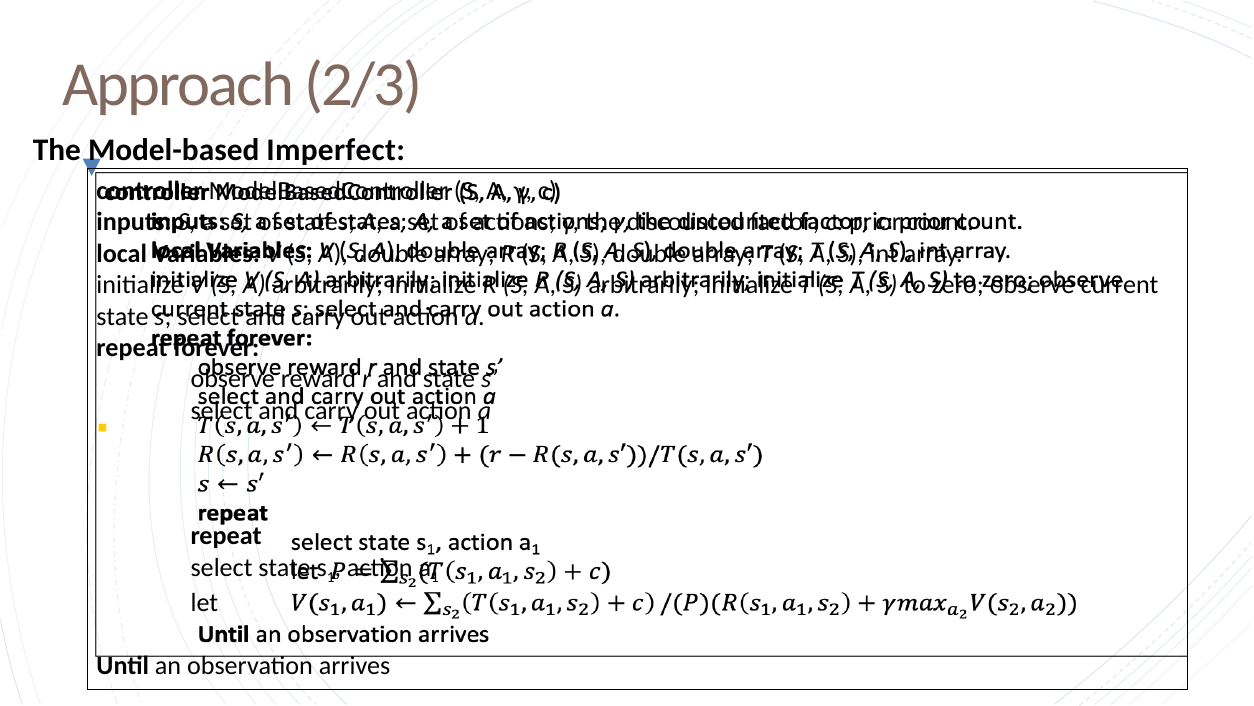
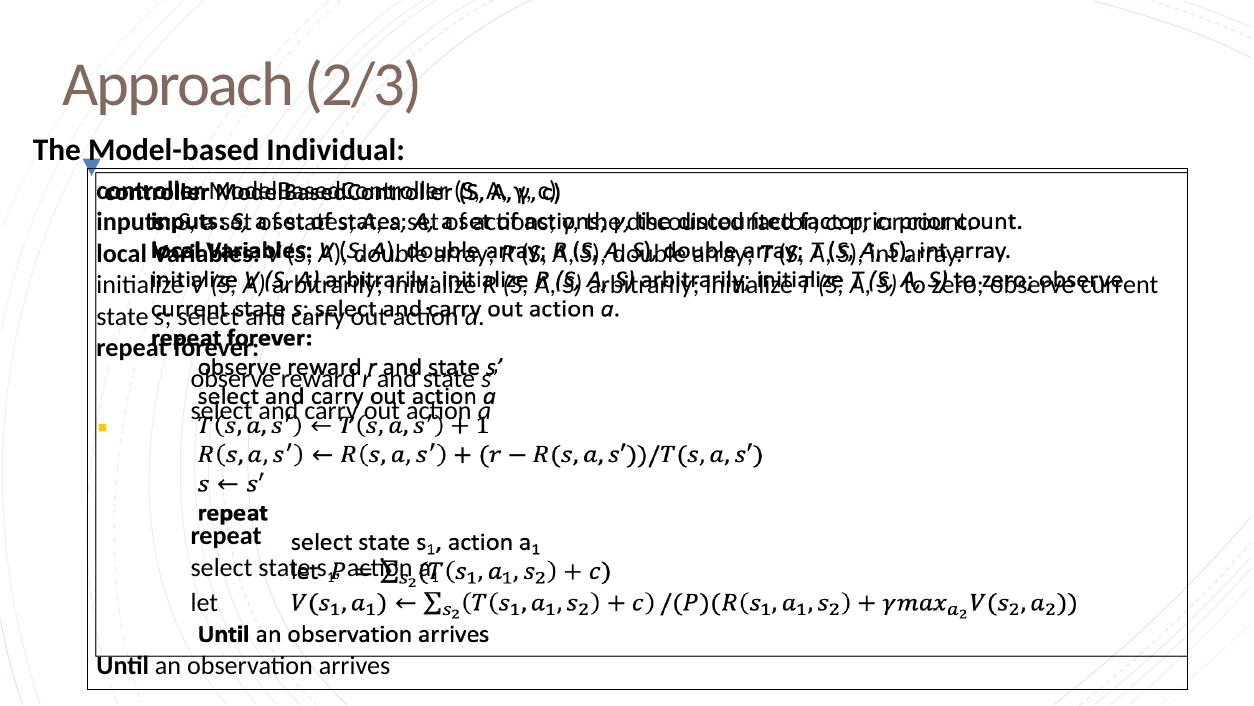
Imperfect: Imperfect -> Individual (336, 150)
